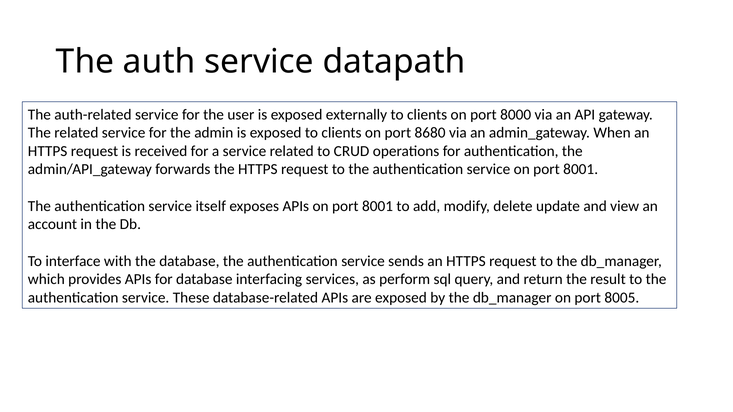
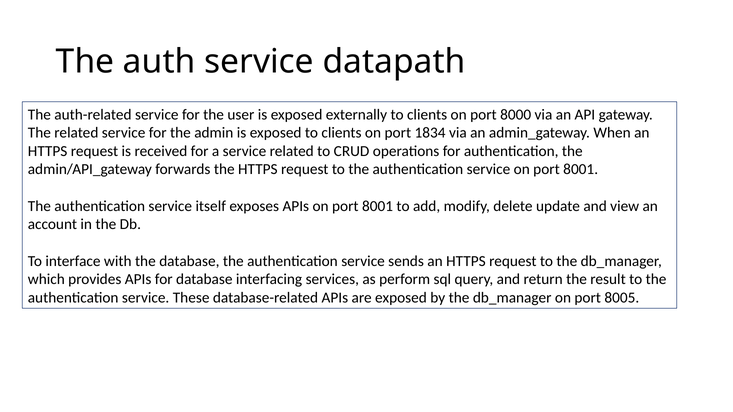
8680: 8680 -> 1834 (430, 133)
